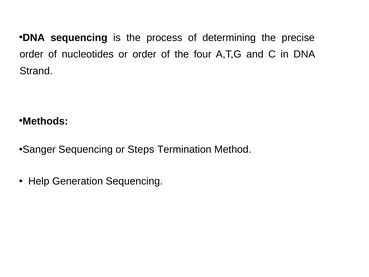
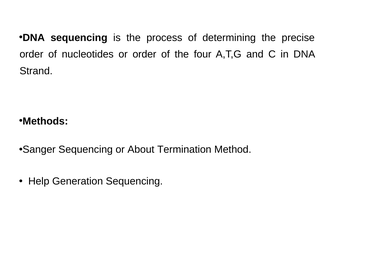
Steps: Steps -> About (141, 149)
